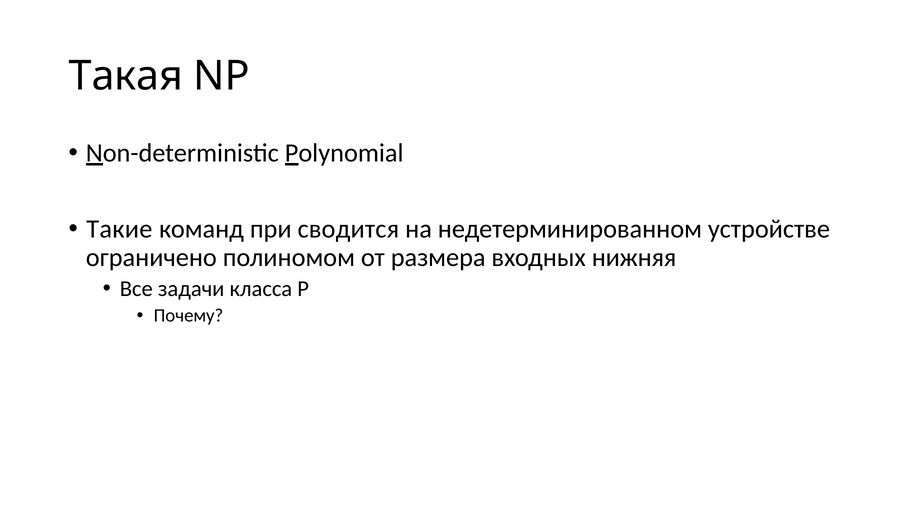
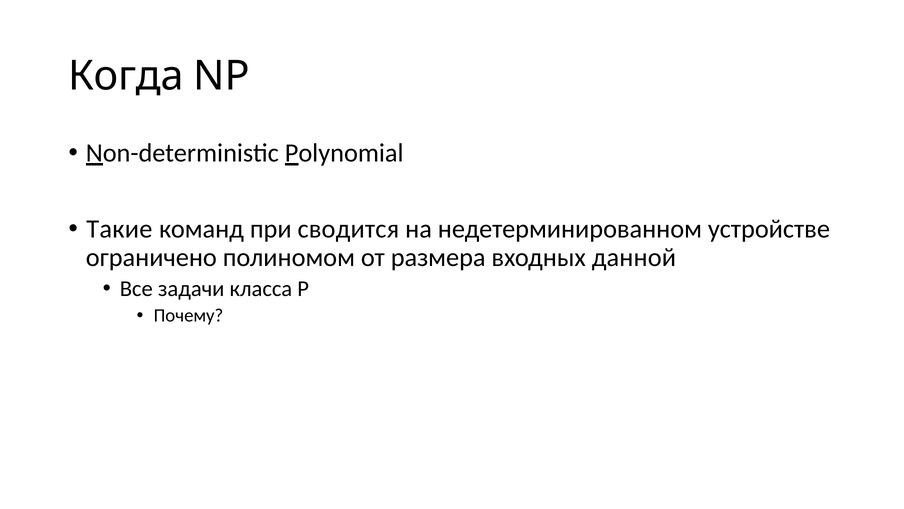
Такая: Такая -> Когда (126, 76)
нижняя: нижняя -> данной (634, 257)
